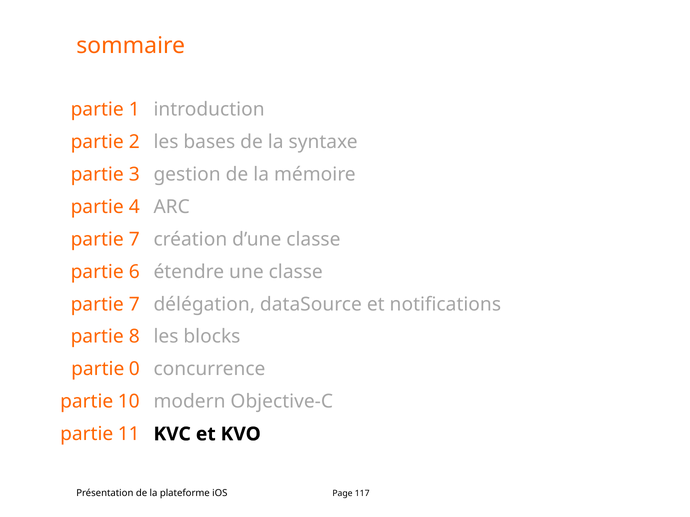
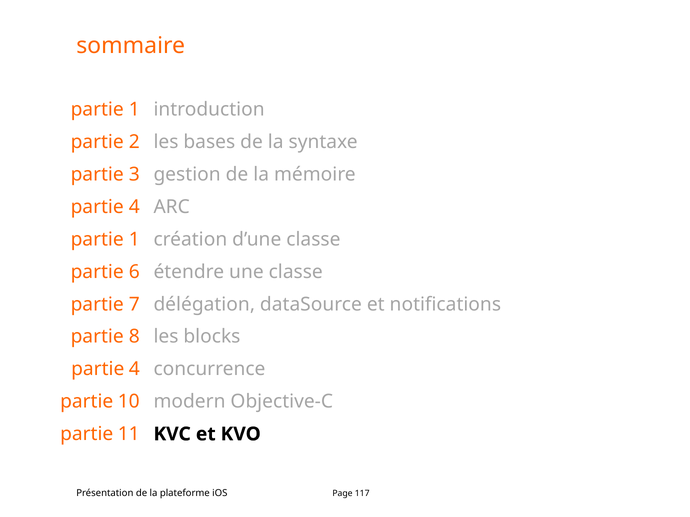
7: 7 -> 1 (134, 240)
0: 0 -> 4 (134, 369)
